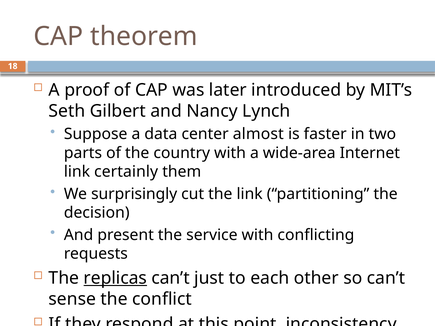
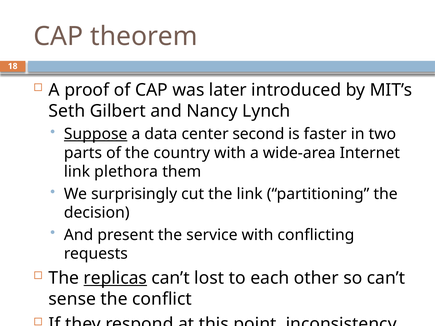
Suppose underline: none -> present (96, 134)
almost: almost -> second (258, 134)
certainly: certainly -> plethora (126, 172)
just: just -> lost (209, 278)
